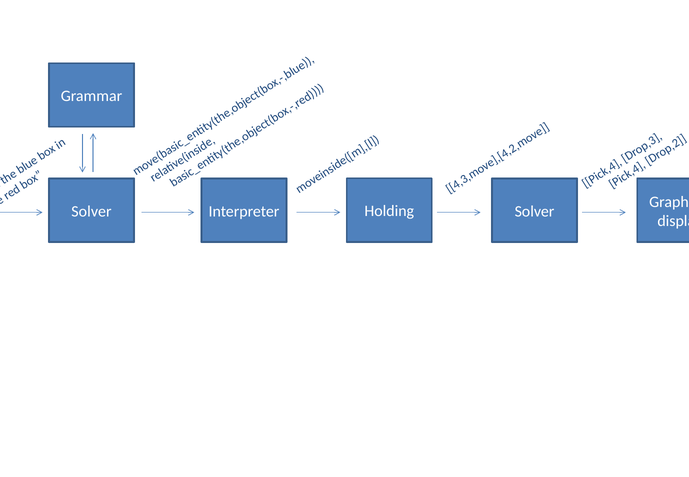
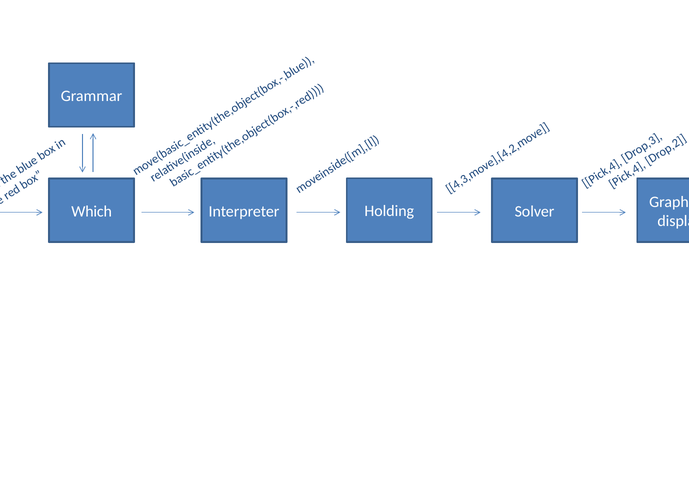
Solver: Solver -> Which (92, 211)
